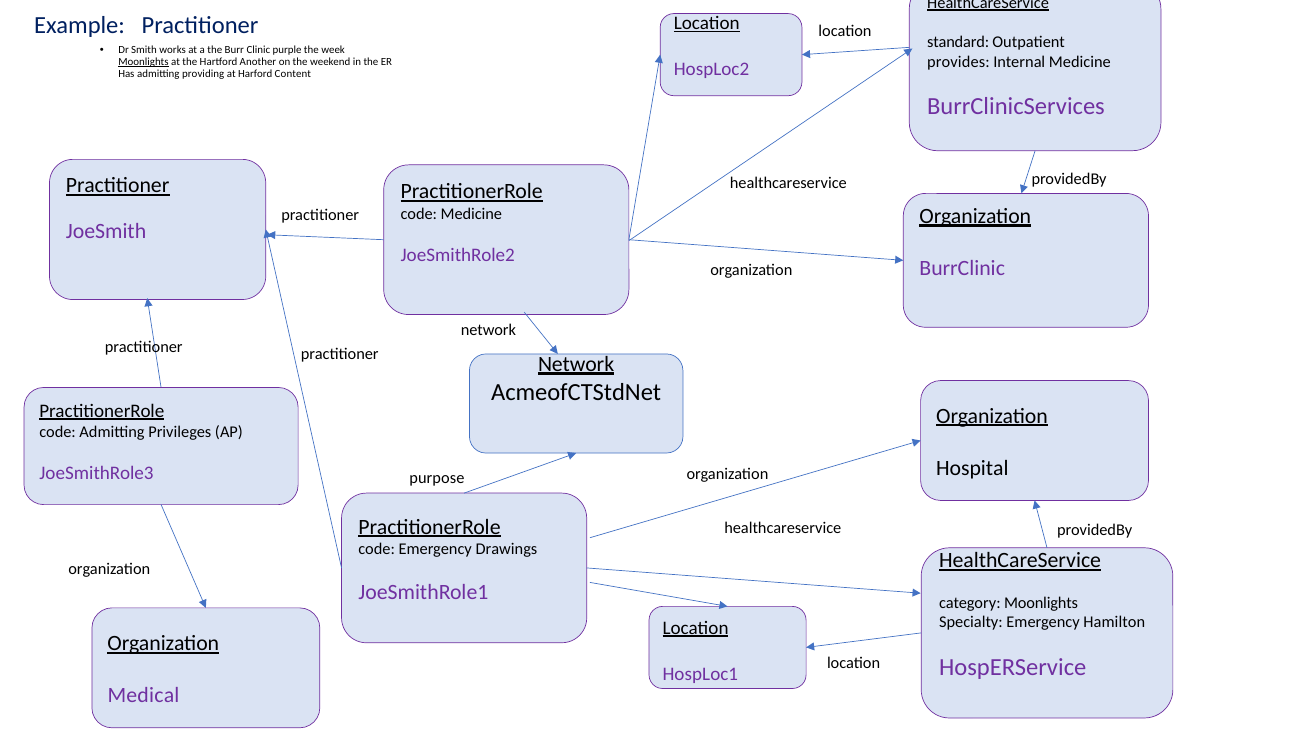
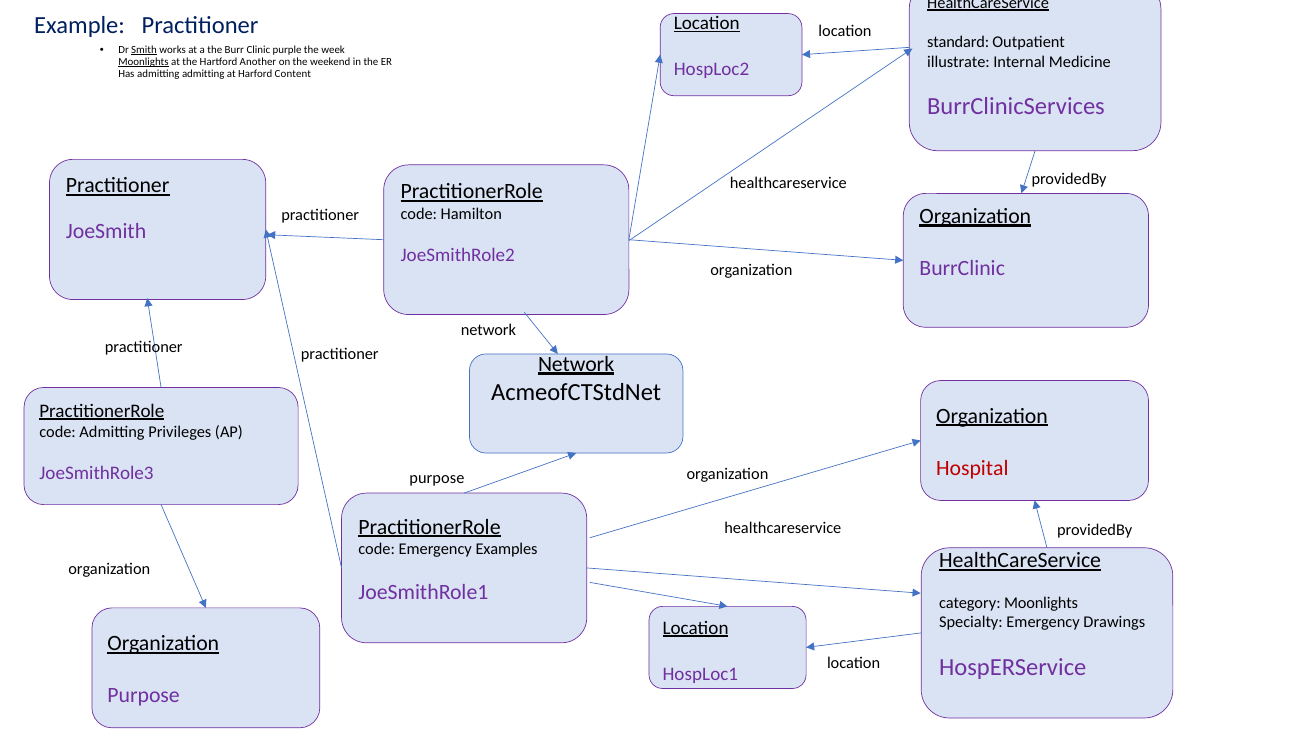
Smith underline: none -> present (144, 50)
provides: provides -> illustrate (959, 62)
admitting providing: providing -> admitting (203, 73)
code Medicine: Medicine -> Hamilton (471, 214)
Hospital colour: black -> red (972, 468)
Drawings: Drawings -> Examples (507, 549)
Hamilton: Hamilton -> Drawings (1114, 622)
Medical: Medical -> Purpose (144, 695)
